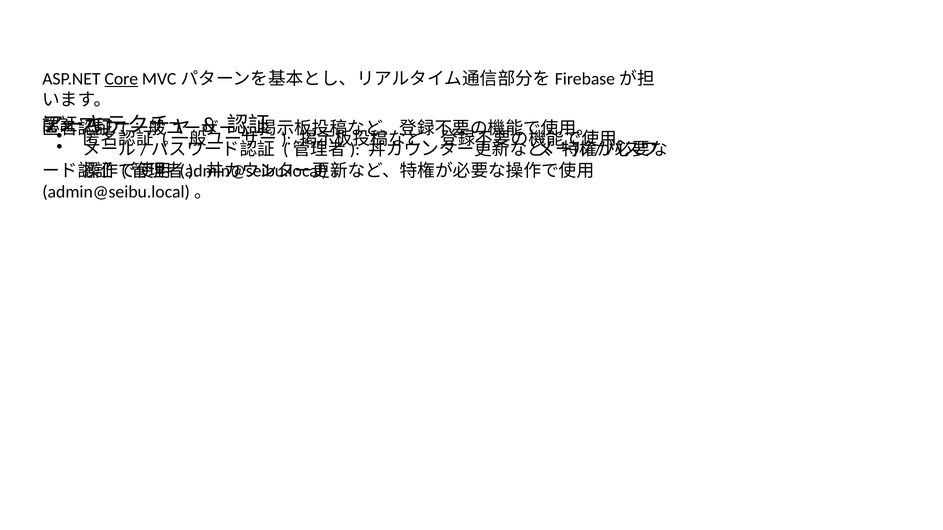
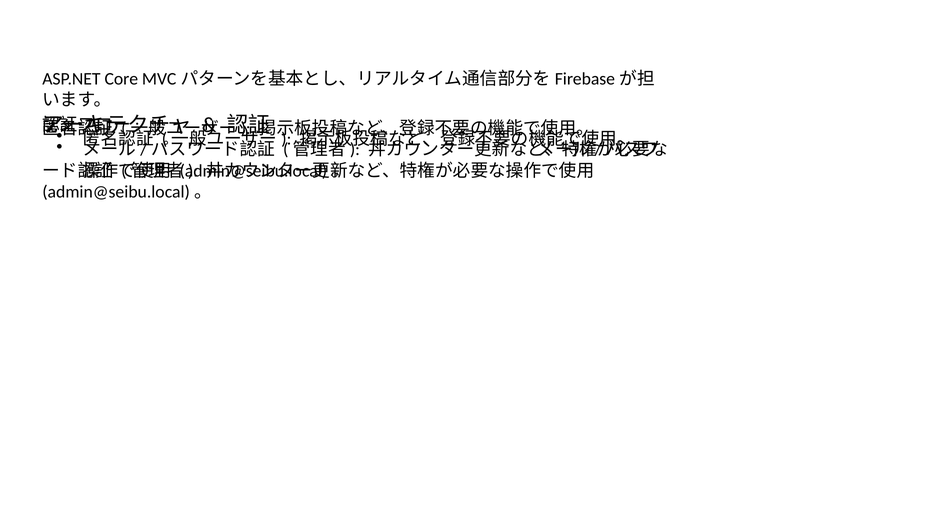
Core underline: present -> none (121, 79)
